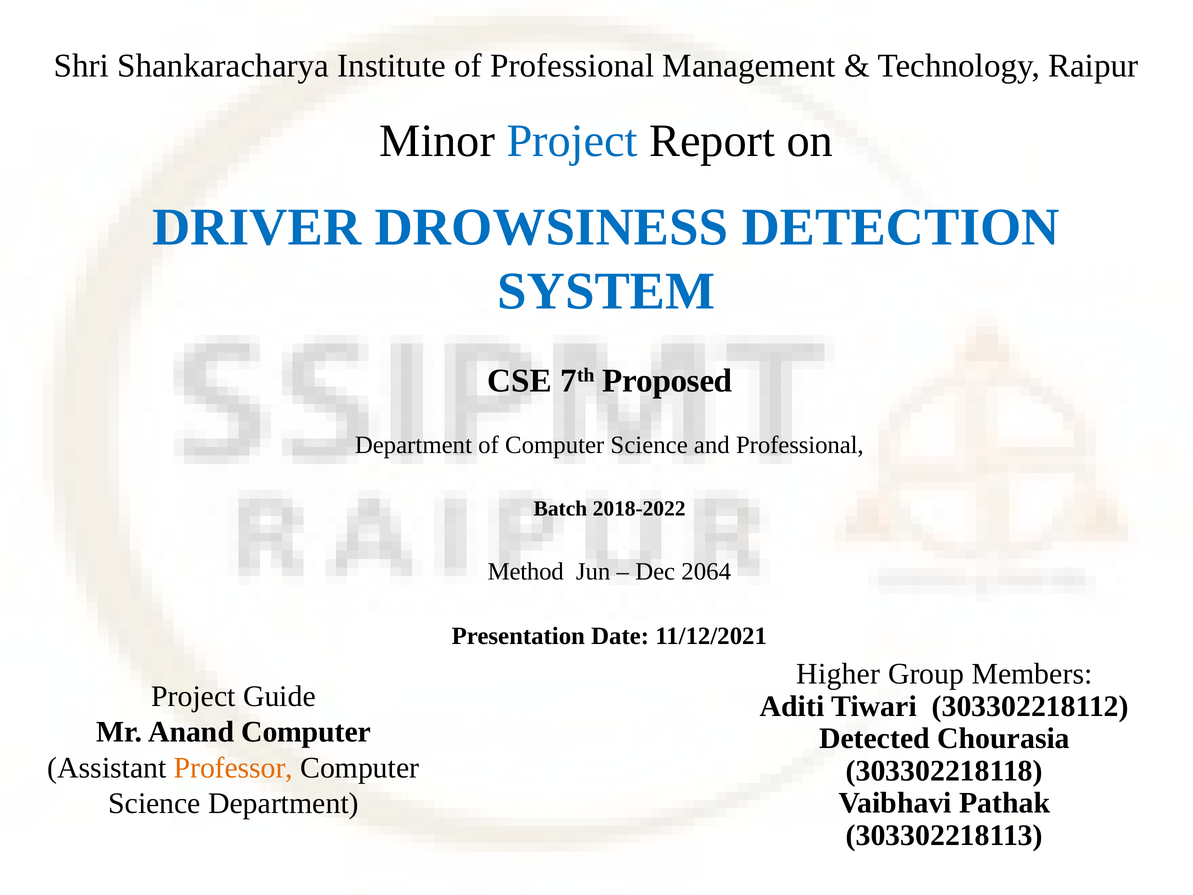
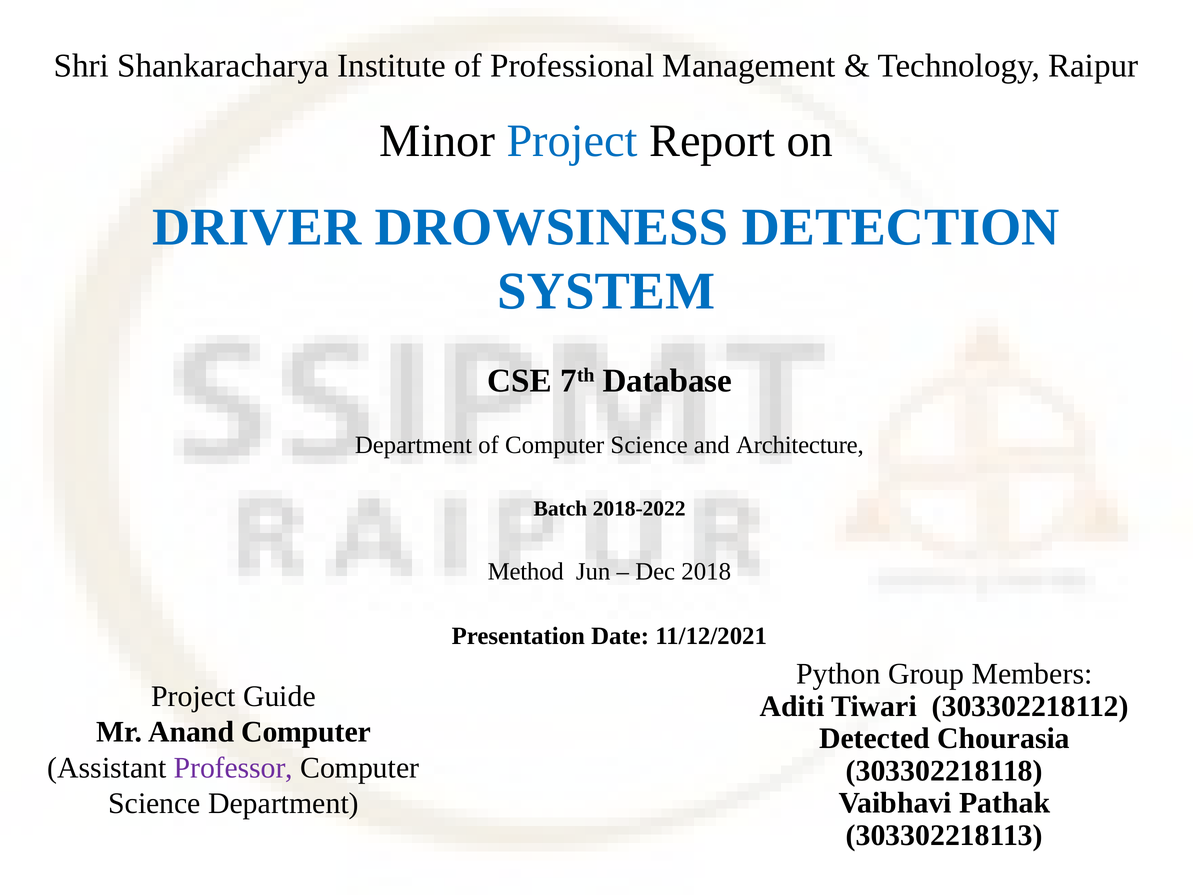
Proposed: Proposed -> Database (667, 381)
and Professional: Professional -> Architecture (800, 445)
2064: 2064 -> 2018 (706, 571)
Higher: Higher -> Python (838, 674)
Professor colour: orange -> purple (233, 768)
